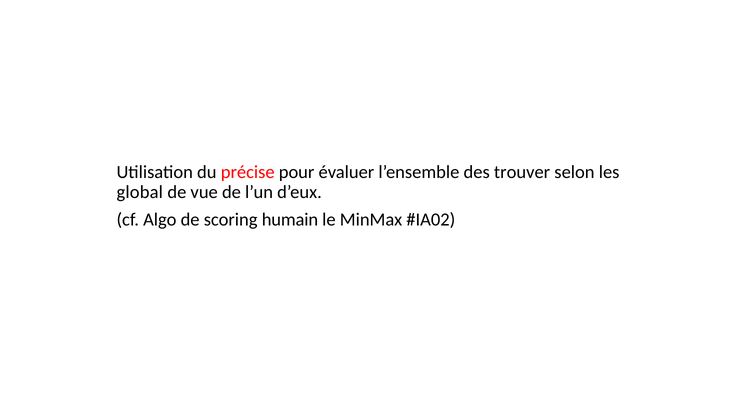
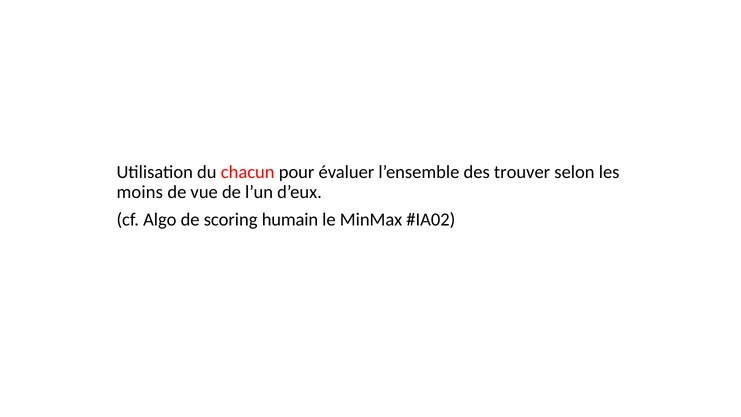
précise: précise -> chacun (248, 172)
global: global -> moins (140, 192)
